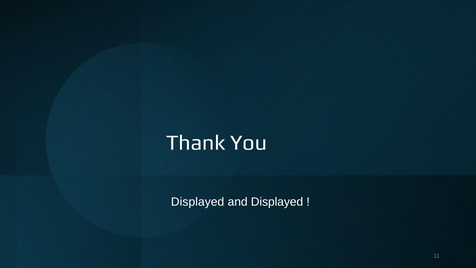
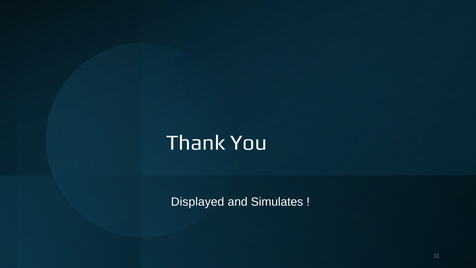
and Displayed: Displayed -> Simulates (277, 202)
